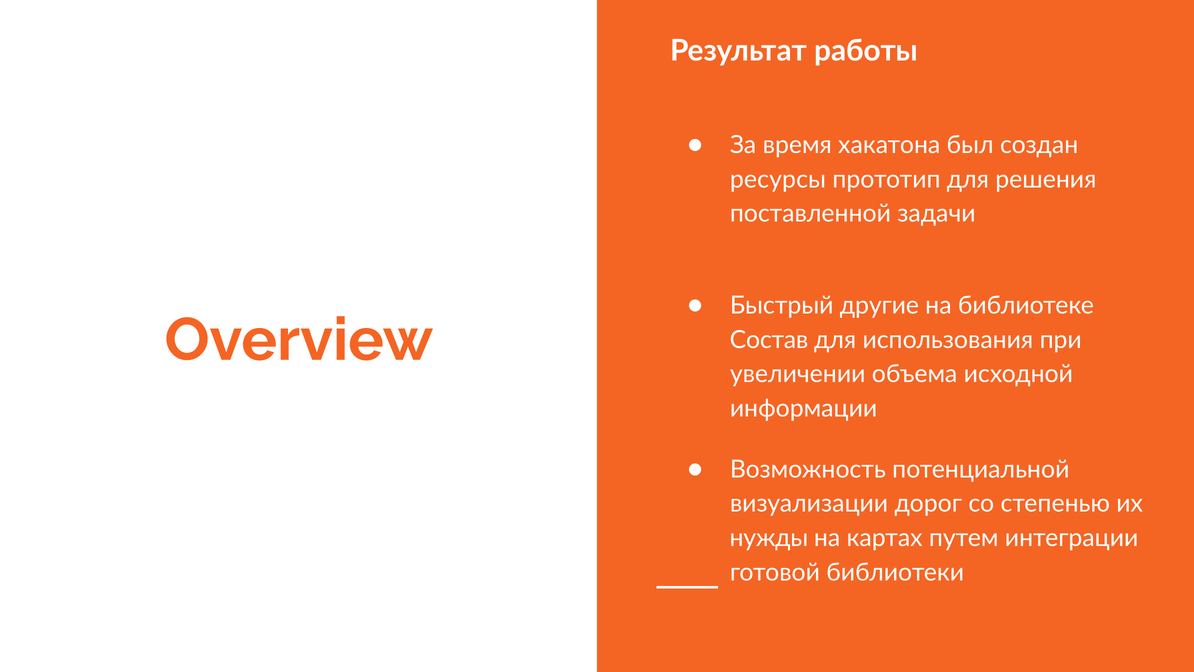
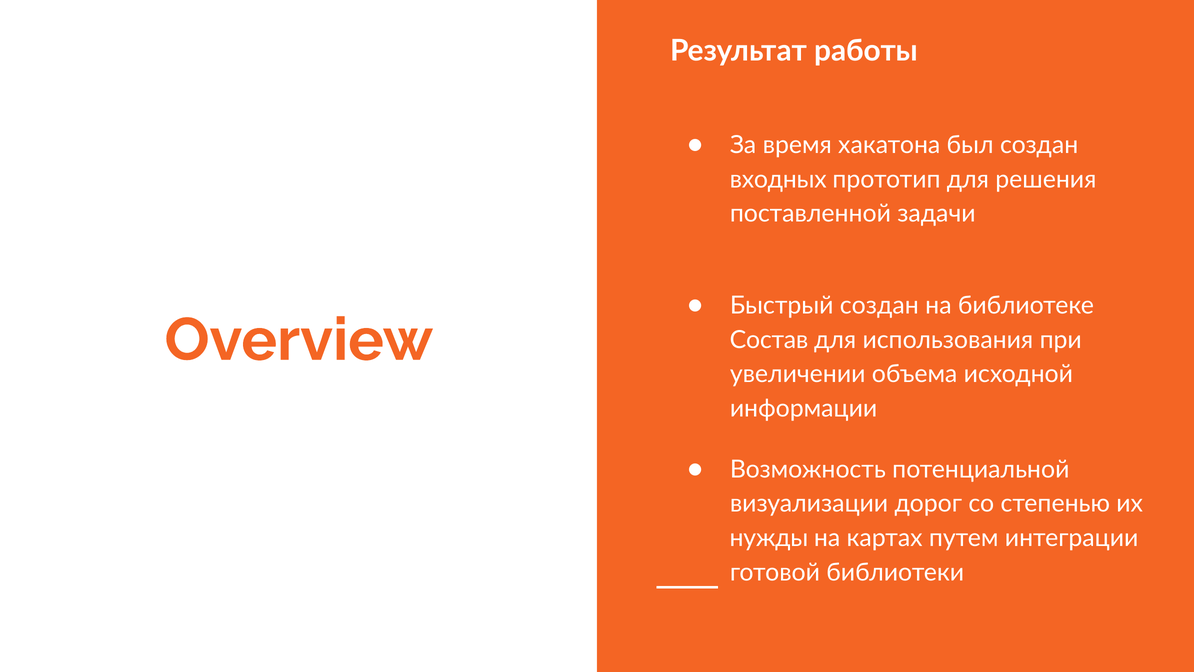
ресурсы: ресурсы -> входных (778, 179)
Быстрый другие: другие -> создан (879, 305)
